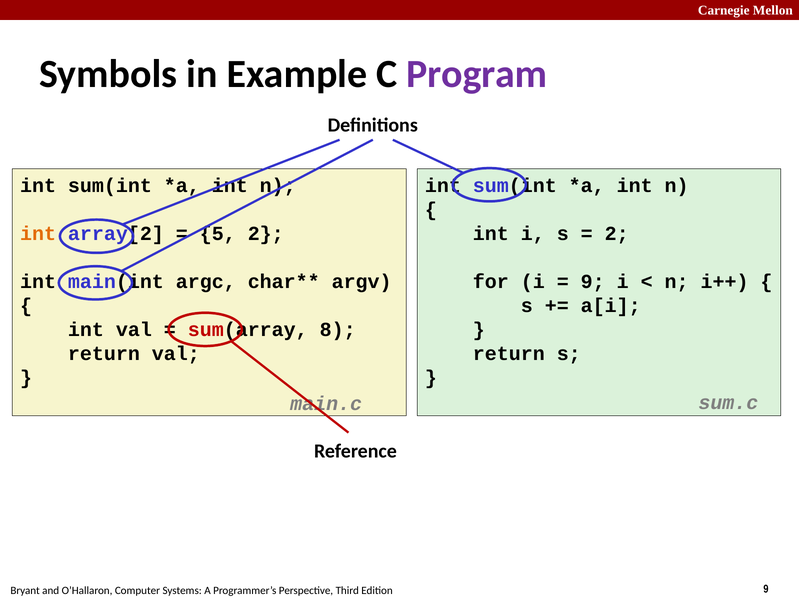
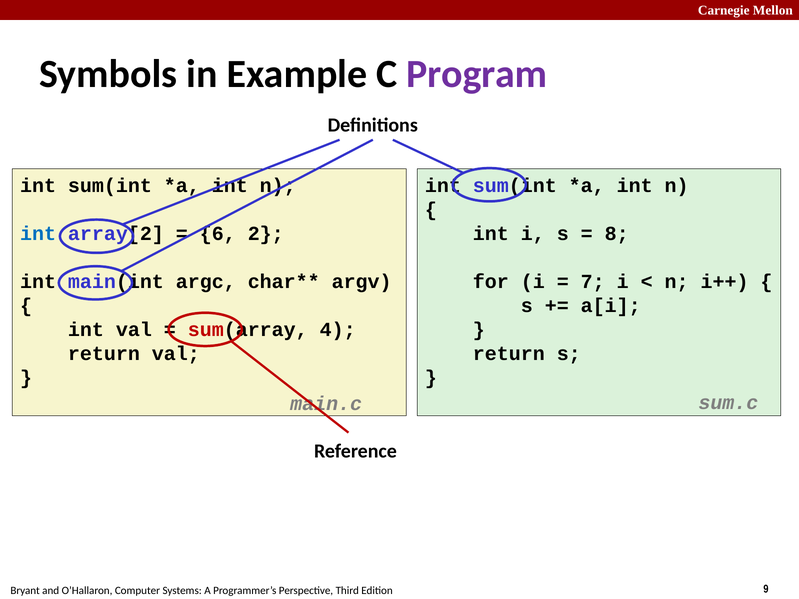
int colour: orange -> blue (38, 234)
5: 5 -> 6 (218, 234)
2: 2 -> 8 (617, 234)
9: 9 -> 7 (593, 282)
8: 8 -> 4 (338, 330)
